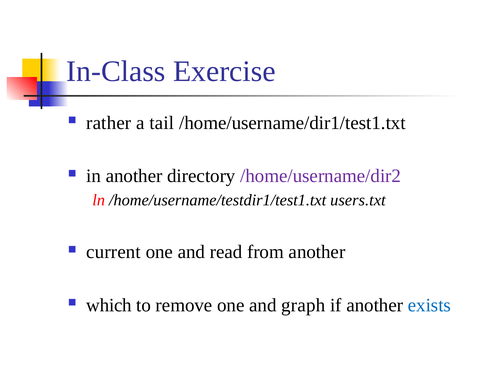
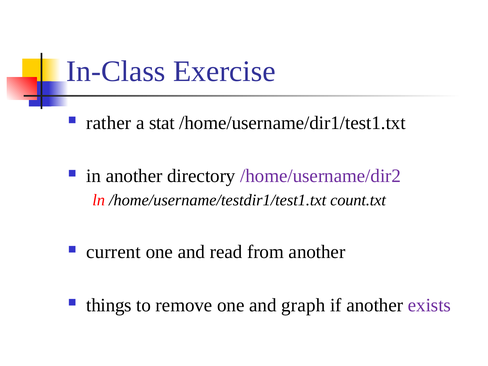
tail: tail -> stat (162, 123)
users.txt: users.txt -> count.txt (358, 200)
which: which -> things (109, 305)
exists colour: blue -> purple (429, 305)
